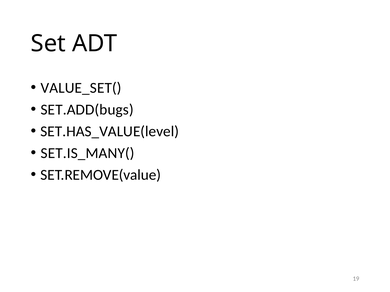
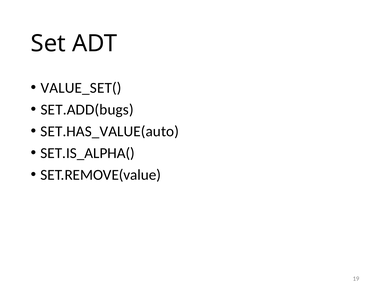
SET.HAS_VALUE(level: SET.HAS_VALUE(level -> SET.HAS_VALUE(auto (110, 132)
SET.IS_MANY(: SET.IS_MANY( -> SET.IS_ALPHA( (88, 153)
